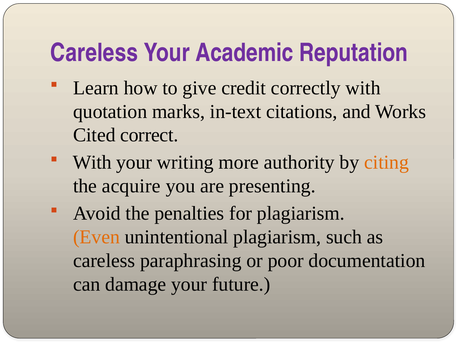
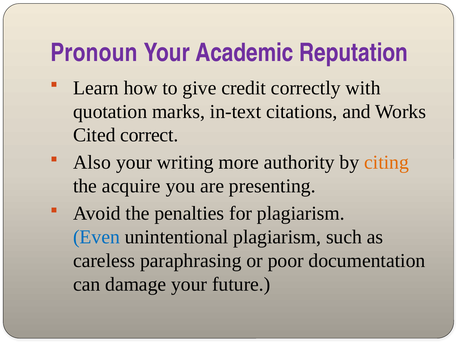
Careless: Careless -> Pronoun (94, 53)
With: With -> Also (92, 162)
Even colour: orange -> blue (97, 237)
